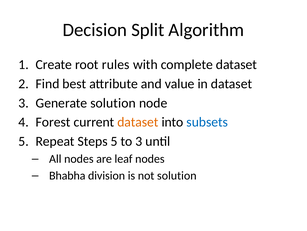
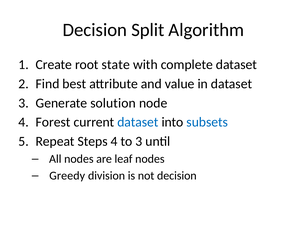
rules: rules -> state (116, 64)
dataset colour: orange -> blue (138, 122)
Steps 5: 5 -> 4 (114, 141)
Bhabha: Bhabha -> Greedy (67, 175)
not solution: solution -> decision (177, 175)
